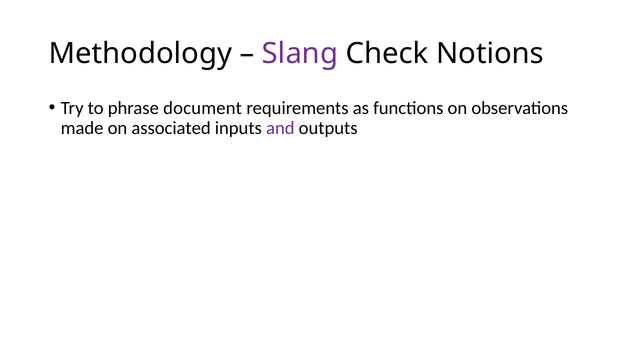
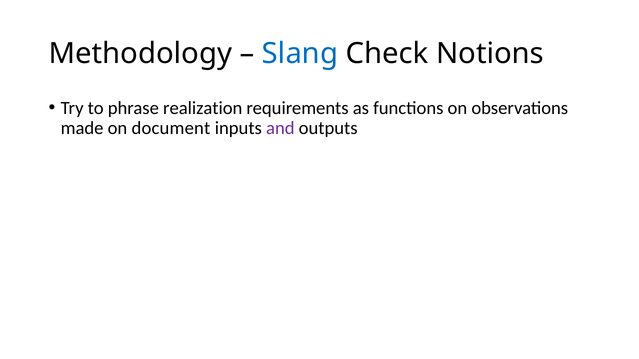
Slang colour: purple -> blue (300, 54)
document: document -> realization (203, 108)
associated: associated -> document (171, 128)
